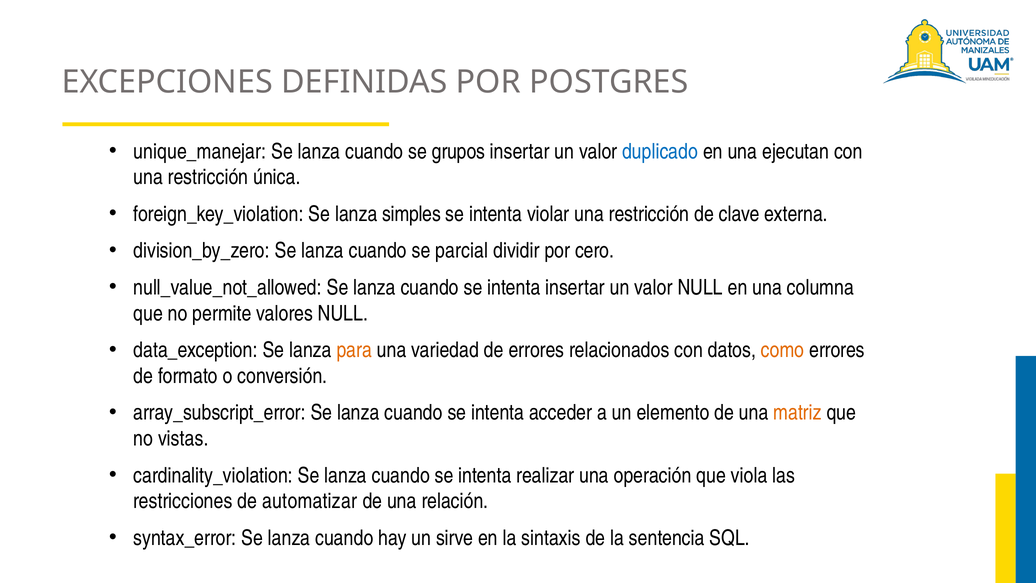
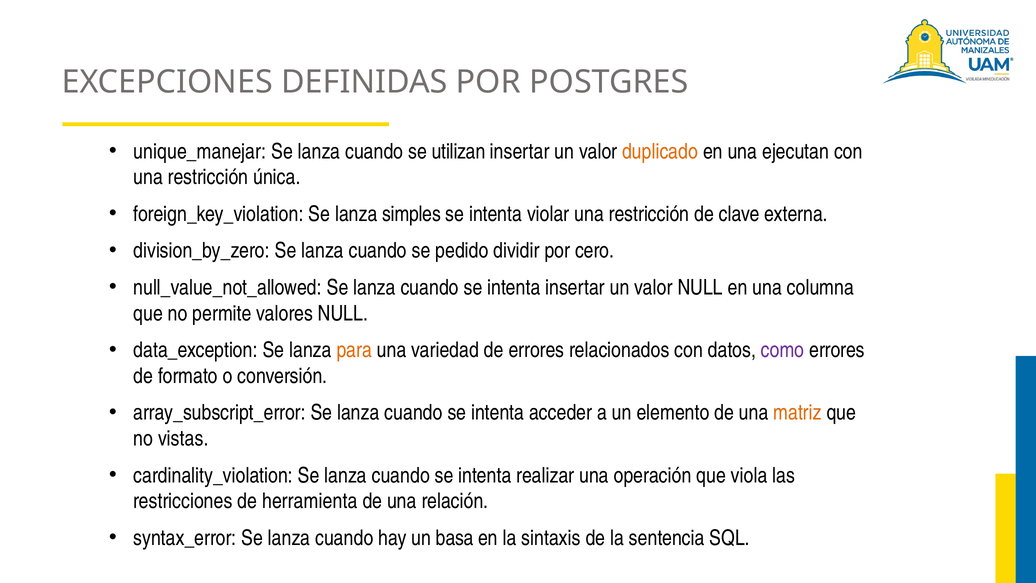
grupos: grupos -> utilizan (459, 151)
duplicado colour: blue -> orange (660, 151)
parcial: parcial -> pedido (462, 251)
como colour: orange -> purple (783, 350)
automatizar: automatizar -> herramienta (310, 501)
sirve: sirve -> basa (455, 538)
